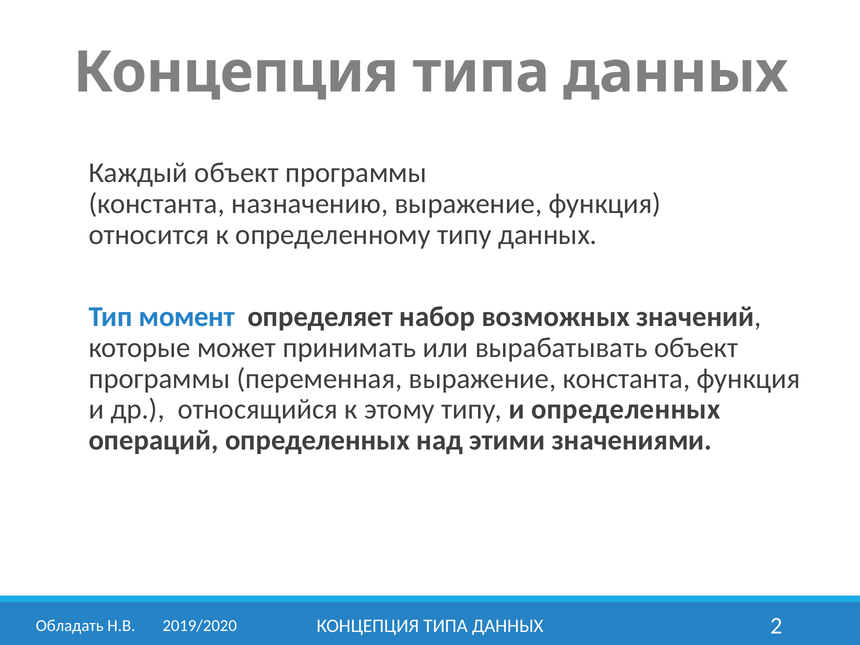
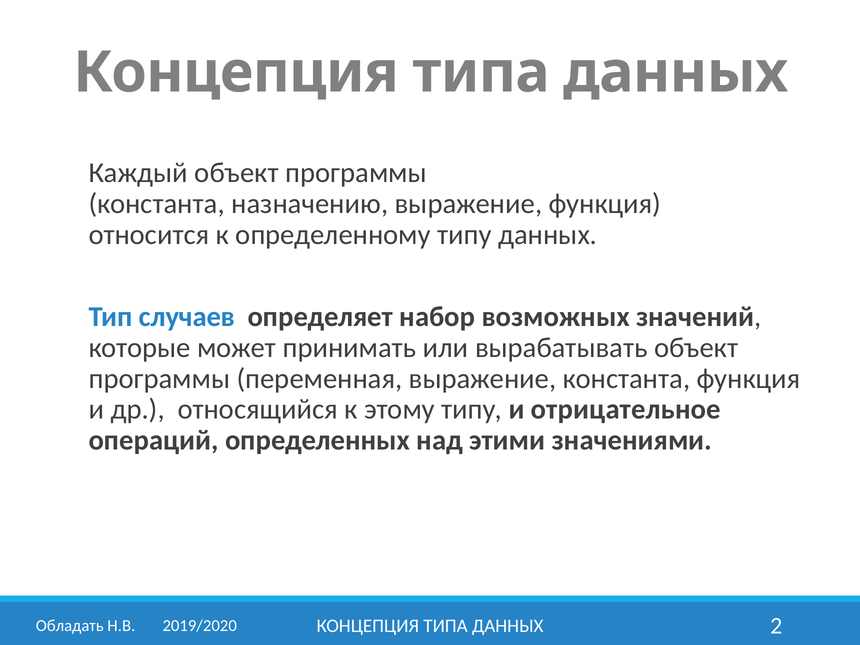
момент: момент -> случаев (187, 317)
и определенных: определенных -> отрицательное (626, 410)
